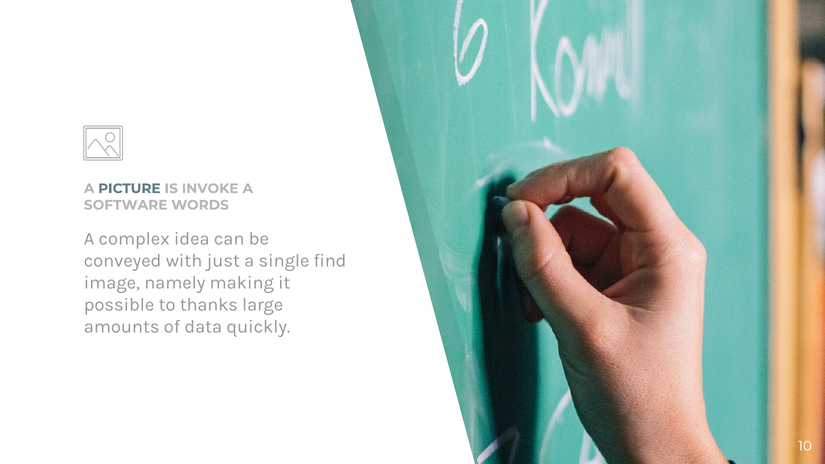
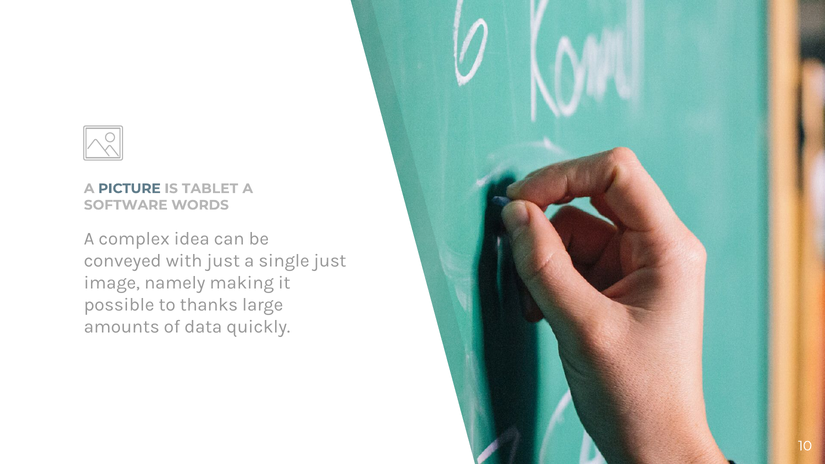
INVOKE: INVOKE -> TABLET (210, 189)
single find: find -> just (330, 261)
